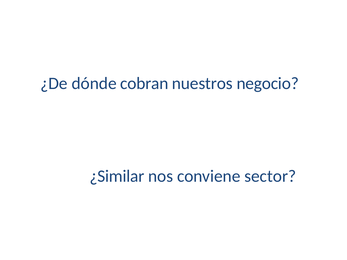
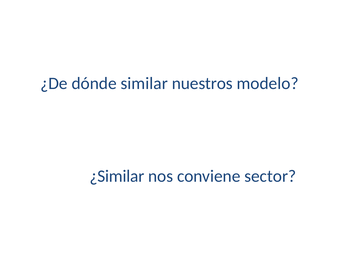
cobran: cobran -> similar (144, 83)
negocio: negocio -> modelo (268, 83)
